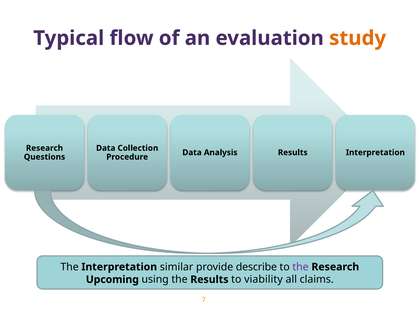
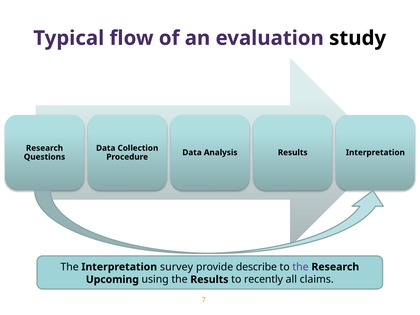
study colour: orange -> black (358, 38)
similar: similar -> survey (177, 267)
viability: viability -> recently (264, 279)
